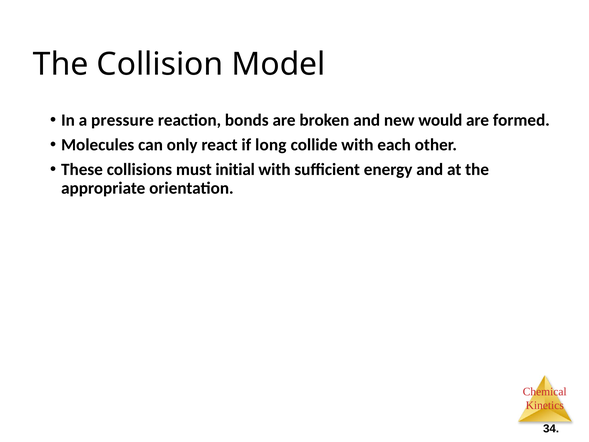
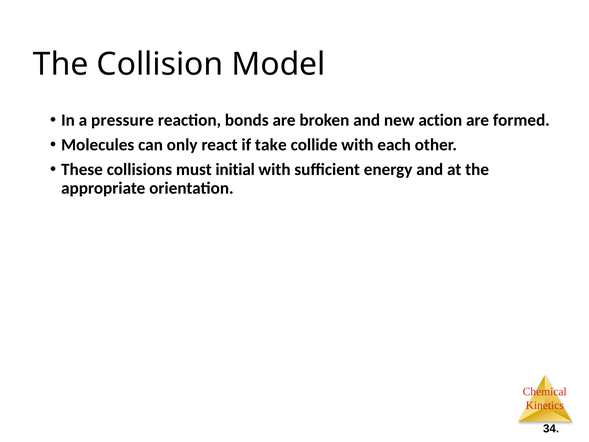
would: would -> action (440, 120)
long: long -> take (271, 145)
